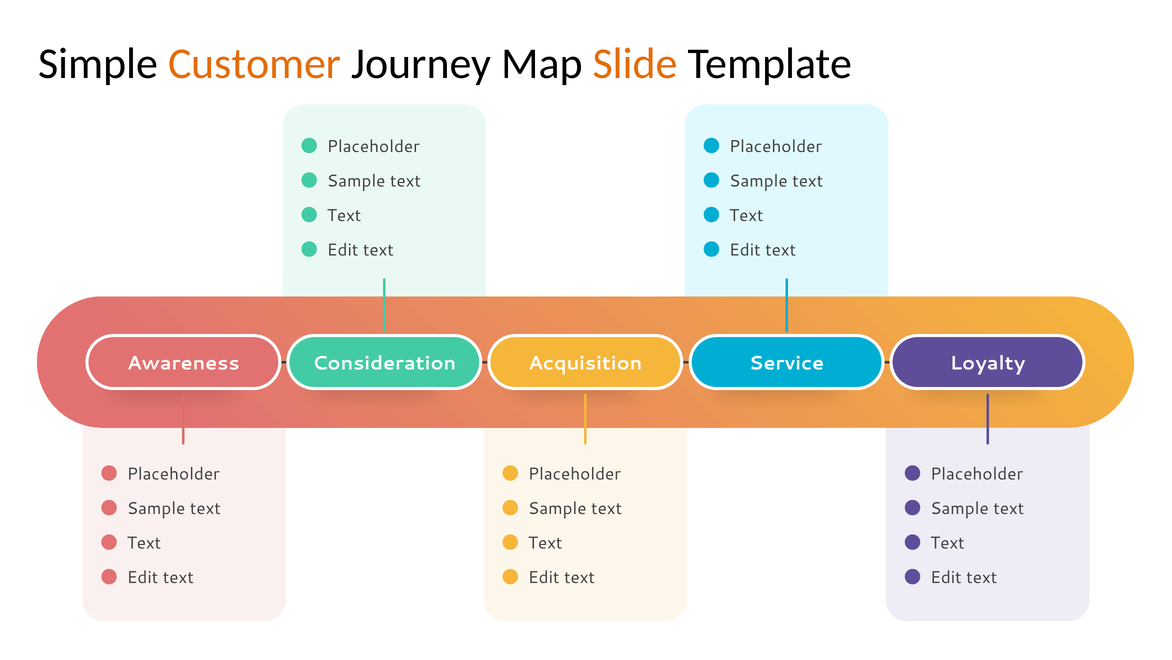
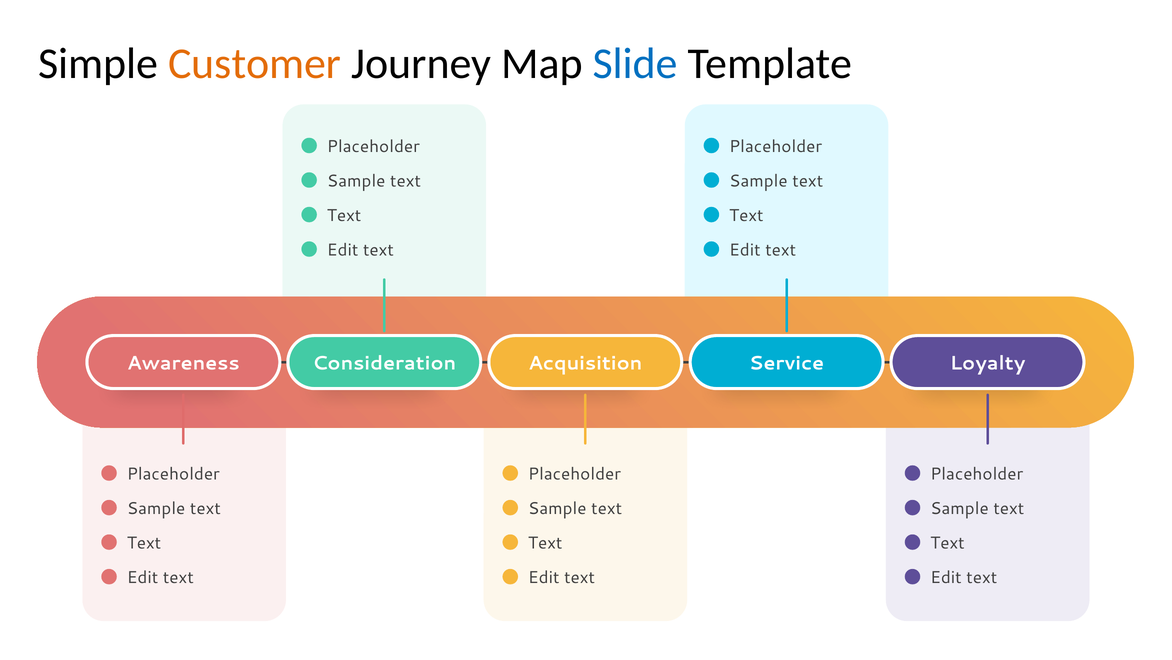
Slide colour: orange -> blue (635, 64)
